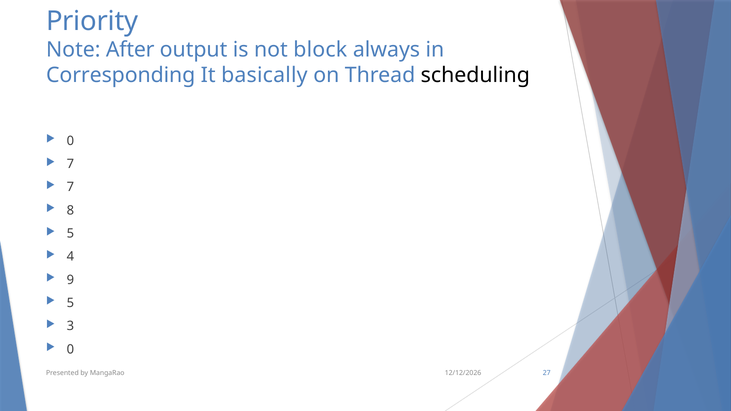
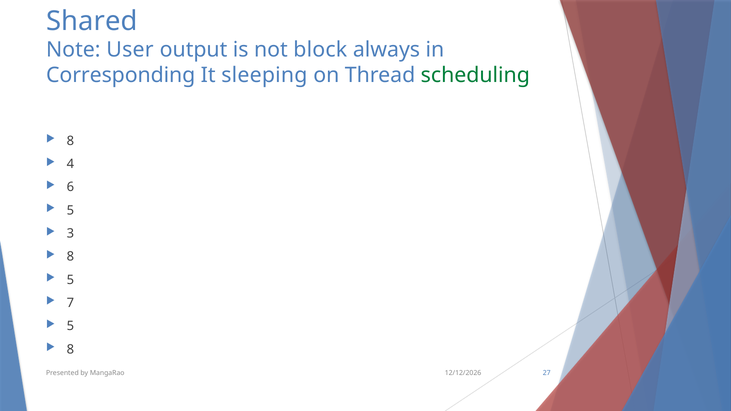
Priority: Priority -> Shared (92, 21)
After: After -> User (130, 50)
basically: basically -> sleeping (264, 75)
scheduling colour: black -> green (475, 75)
0: 0 -> 8 (70, 141)
7: 7 -> 4 (70, 164)
7: 7 -> 6 (70, 187)
8: 8 -> 5 (70, 210)
5: 5 -> 3 (70, 234)
4: 4 -> 8 (70, 257)
9: 9 -> 5 (70, 280)
5: 5 -> 7 (70, 303)
3: 3 -> 5 (70, 326)
0: 0 -> 8 (70, 349)
